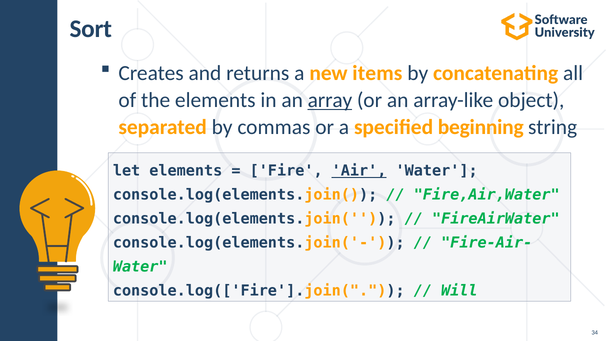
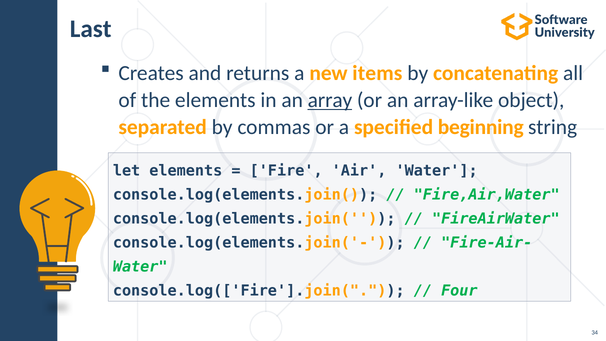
Sort: Sort -> Last (91, 29)
Air underline: present -> none (359, 171)
Will: Will -> Four (459, 291)
